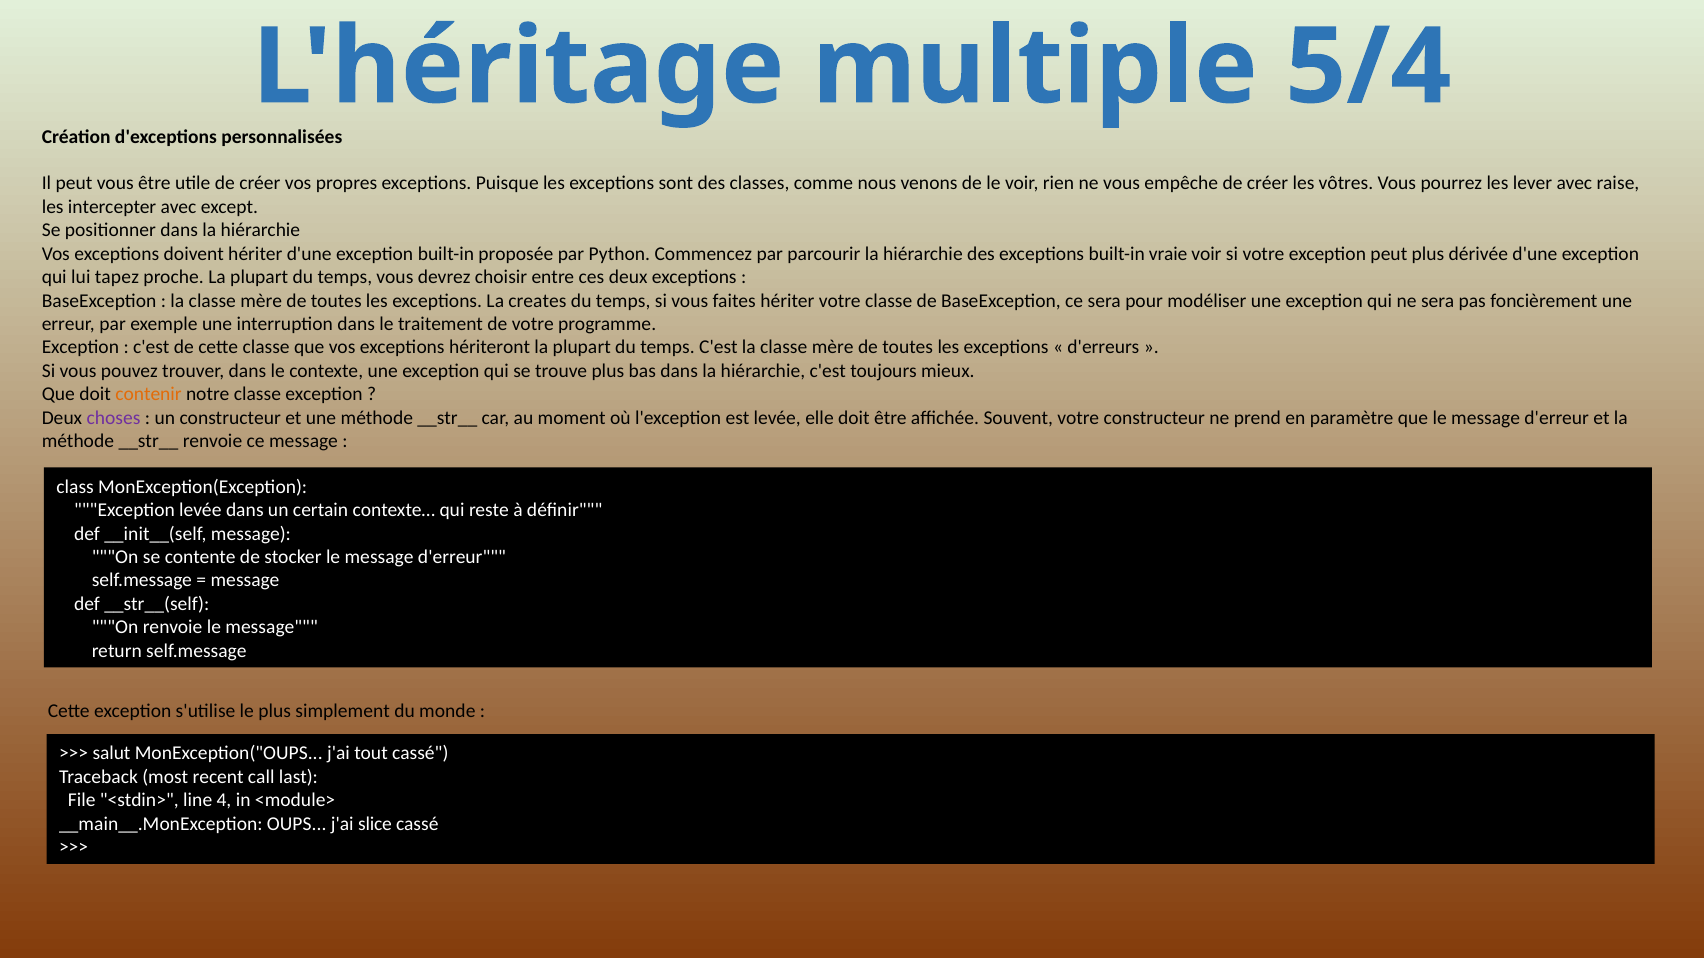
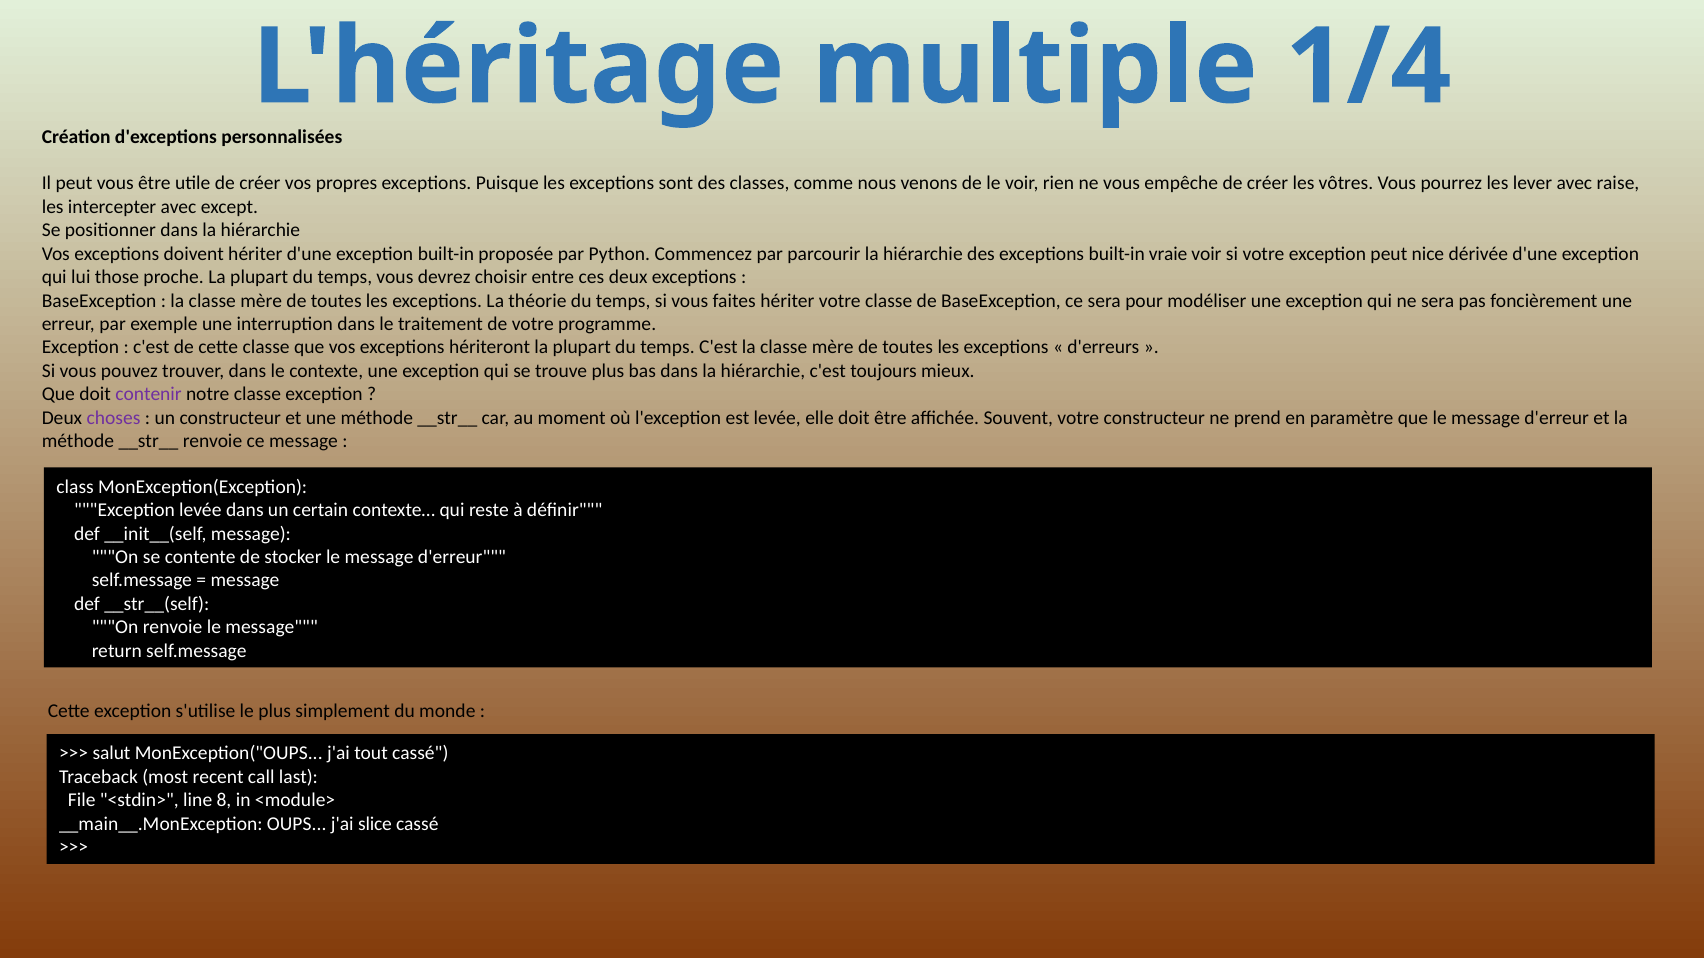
5/4: 5/4 -> 1/4 (1368, 67)
peut plus: plus -> nice (1428, 254)
tapez: tapez -> those (117, 277)
creates: creates -> théorie (537, 301)
contenir colour: orange -> purple (149, 395)
4: 4 -> 8 (224, 801)
